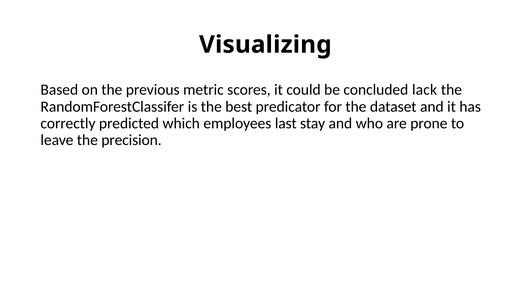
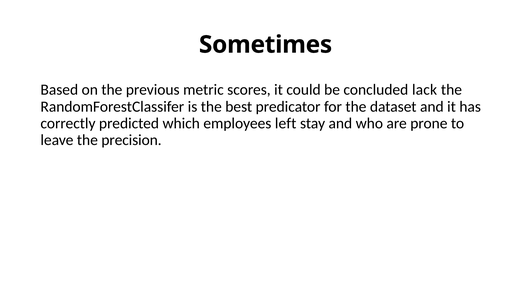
Visualizing: Visualizing -> Sometimes (266, 45)
last: last -> left (286, 123)
